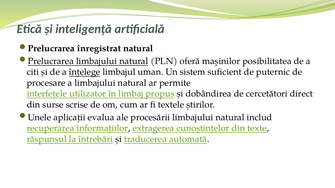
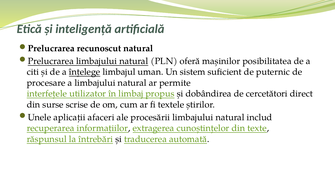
înregistrat: înregistrat -> recunoscut (99, 49)
evalua: evalua -> afaceri (101, 118)
